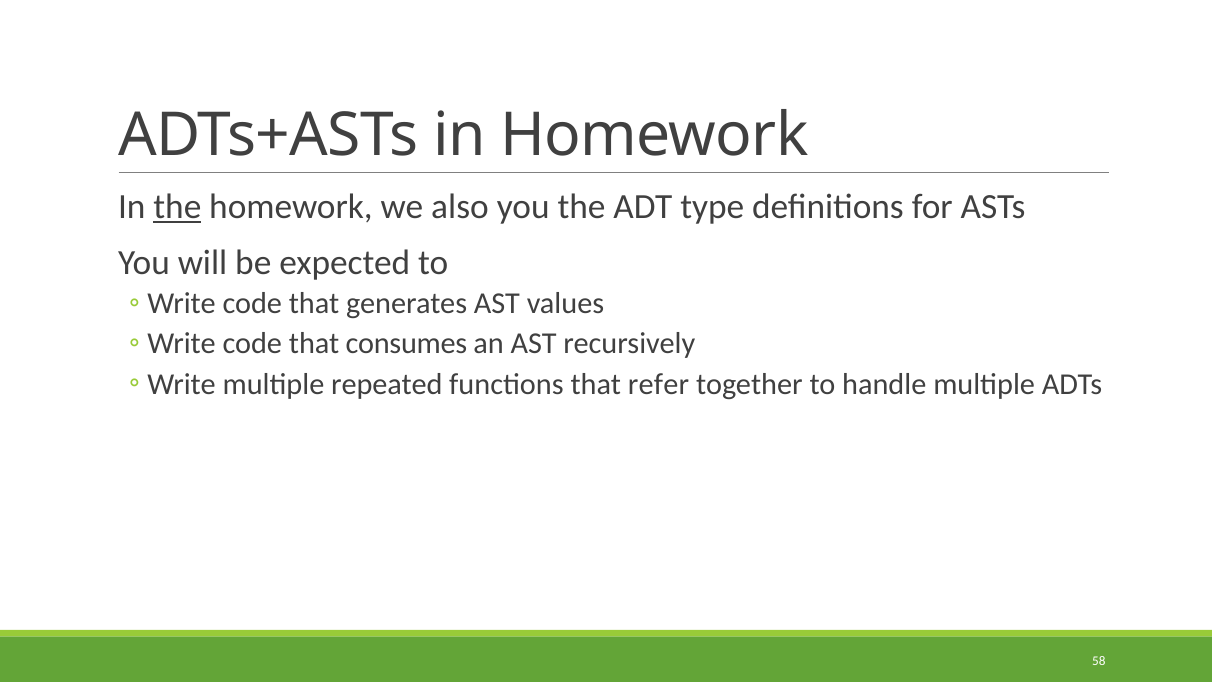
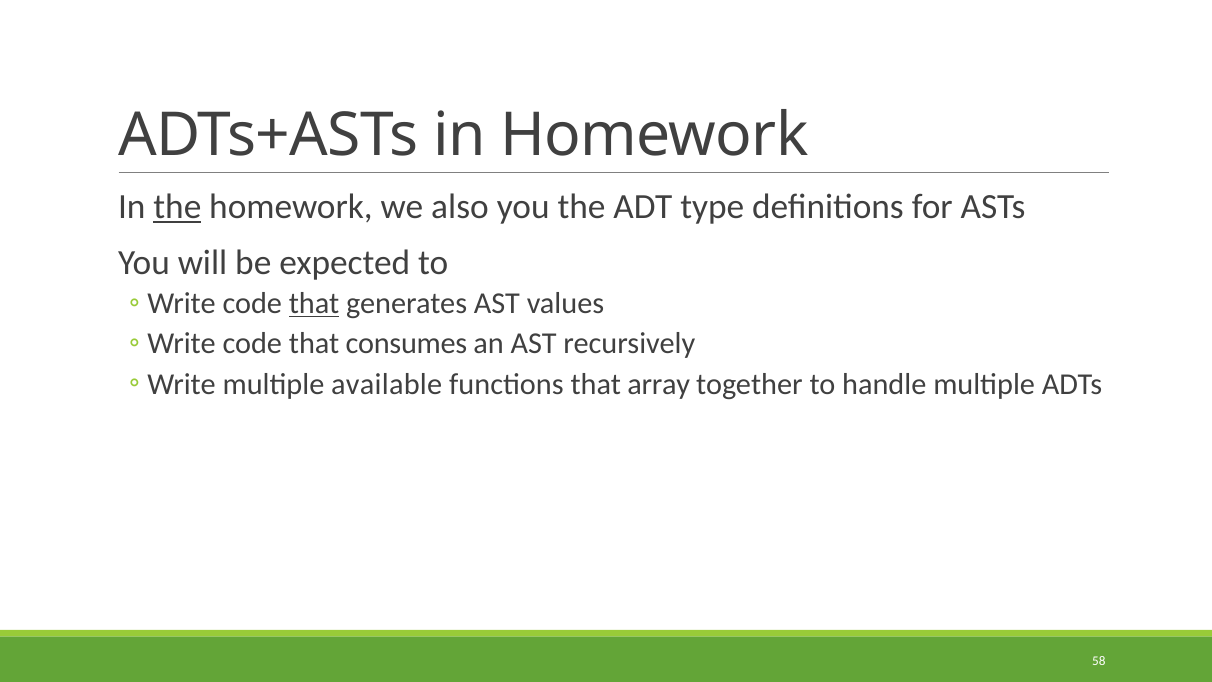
that underline: none -> present (314, 303)
repeated: repeated -> available (387, 384)
refer: refer -> array (659, 384)
